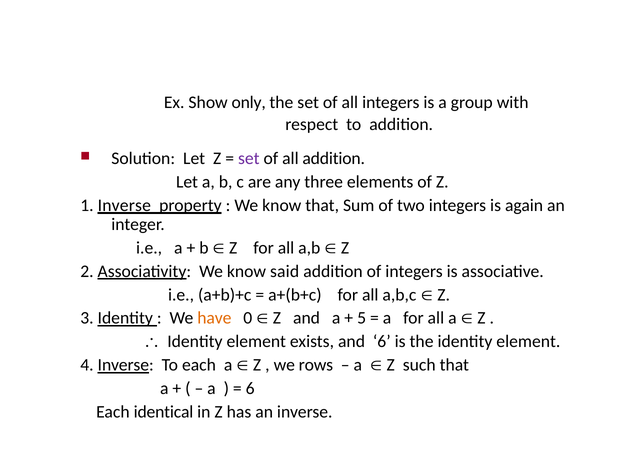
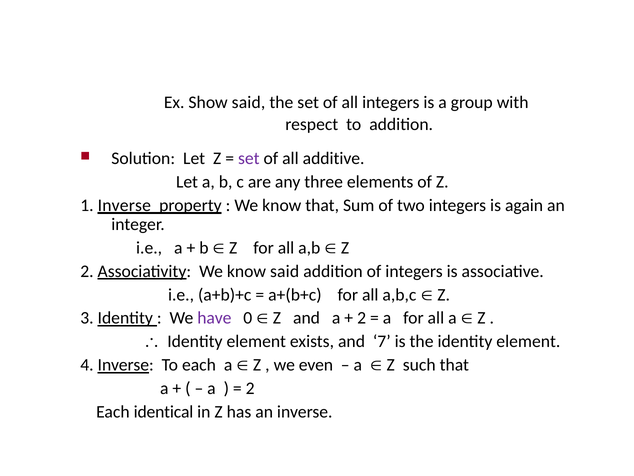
Show only: only -> said (249, 102)
all addition: addition -> additive (334, 158)
have colour: orange -> purple (214, 318)
5: 5 -> 2 (362, 318)
and 6: 6 -> 7 (382, 341)
rows: rows -> even (316, 365)
6: 6 -> 2 (250, 388)
